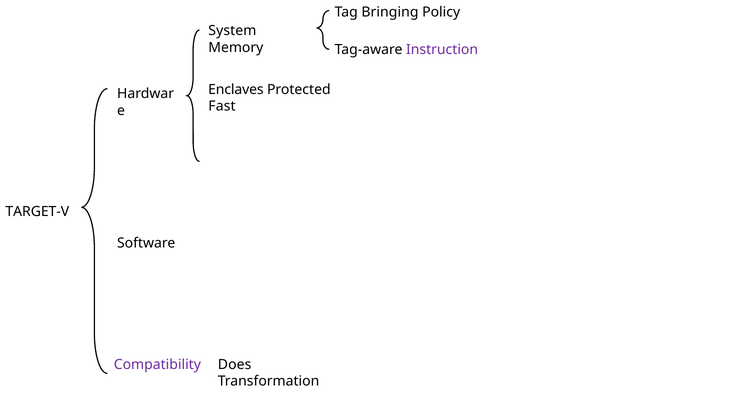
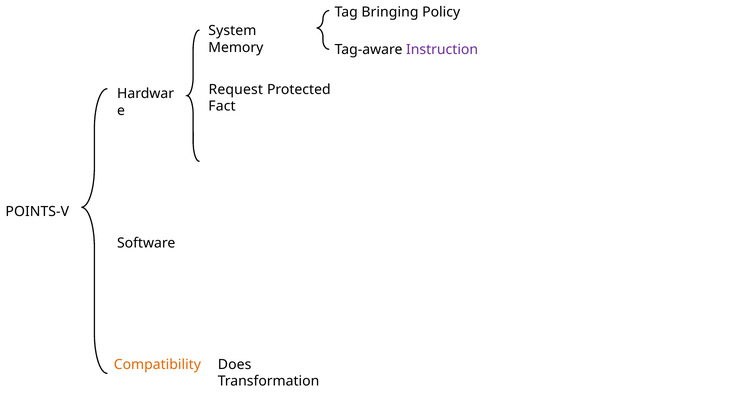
Enclaves: Enclaves -> Request (236, 90)
Fast: Fast -> Fact (222, 106)
TARGET-V: TARGET-V -> POINTS-V (37, 212)
Compatibility colour: purple -> orange (157, 365)
